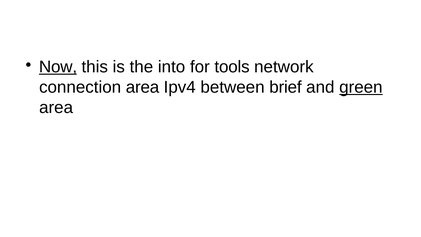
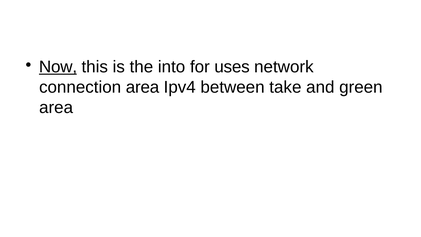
tools: tools -> uses (232, 67)
brief: brief -> take (285, 87)
green underline: present -> none (361, 87)
